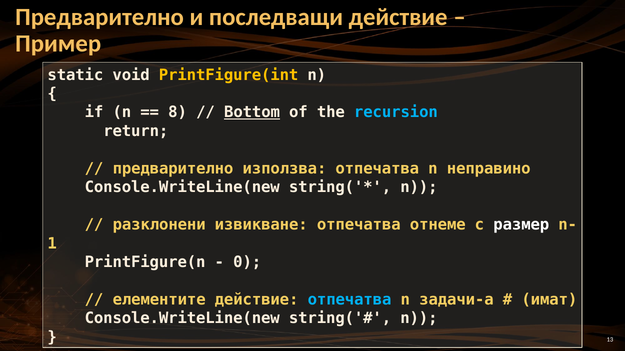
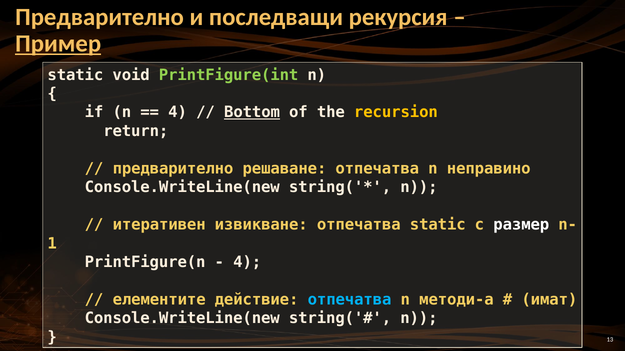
последващи действие: действие -> рекурсия (398, 17)
Пример underline: none -> present (58, 44)
PrintFigure(int colour: yellow -> light green (229, 75)
8: 8 -> 4 (178, 113)
recursion colour: light blue -> yellow (396, 113)
използва: използва -> решаване (284, 169)
разклонени: разклонени -> итеративен (159, 225)
отпечатва отнеме: отнеме -> static (438, 225)
0: 0 -> 4 (247, 263)
задачи-а: задачи-а -> методи-а (456, 300)
